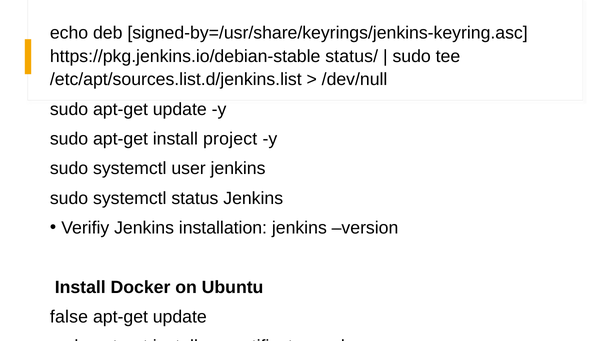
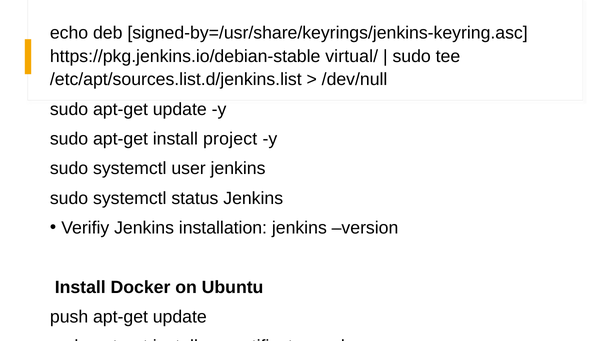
status/: status/ -> virtual/ (352, 56)
false: false -> push (69, 317)
